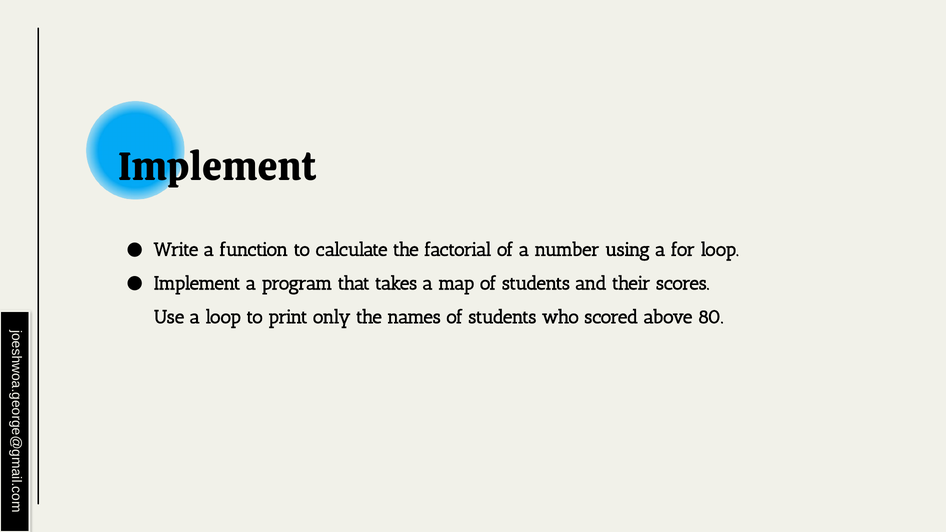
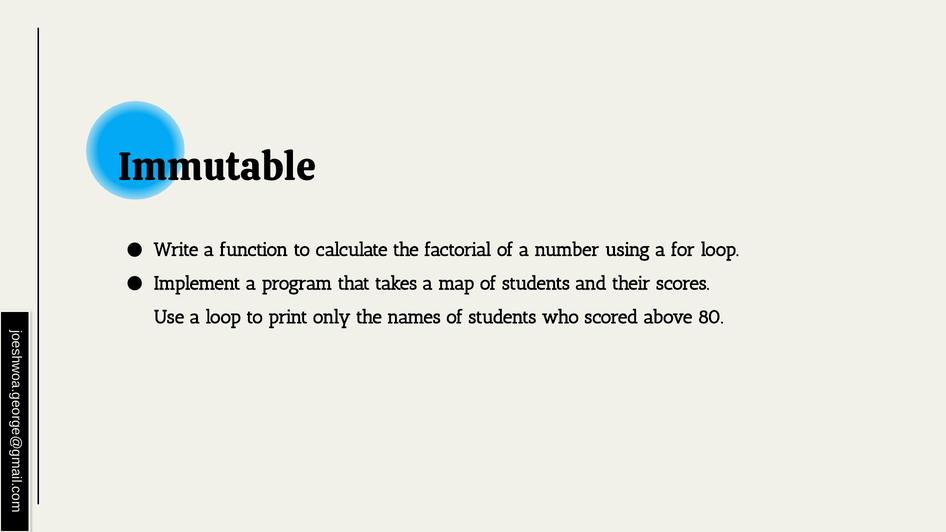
Implement: Implement -> Immutable (217, 167)
